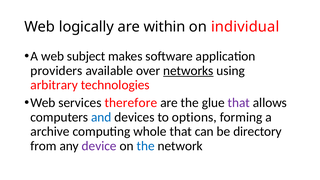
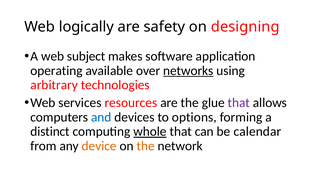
within: within -> safety (164, 27)
individual: individual -> designing (245, 27)
providers: providers -> operating (56, 71)
therefore: therefore -> resources (131, 103)
archive: archive -> distinct (50, 132)
whole underline: none -> present (150, 132)
directory: directory -> calendar (257, 132)
device colour: purple -> orange (99, 146)
the colour: blue -> orange (146, 146)
